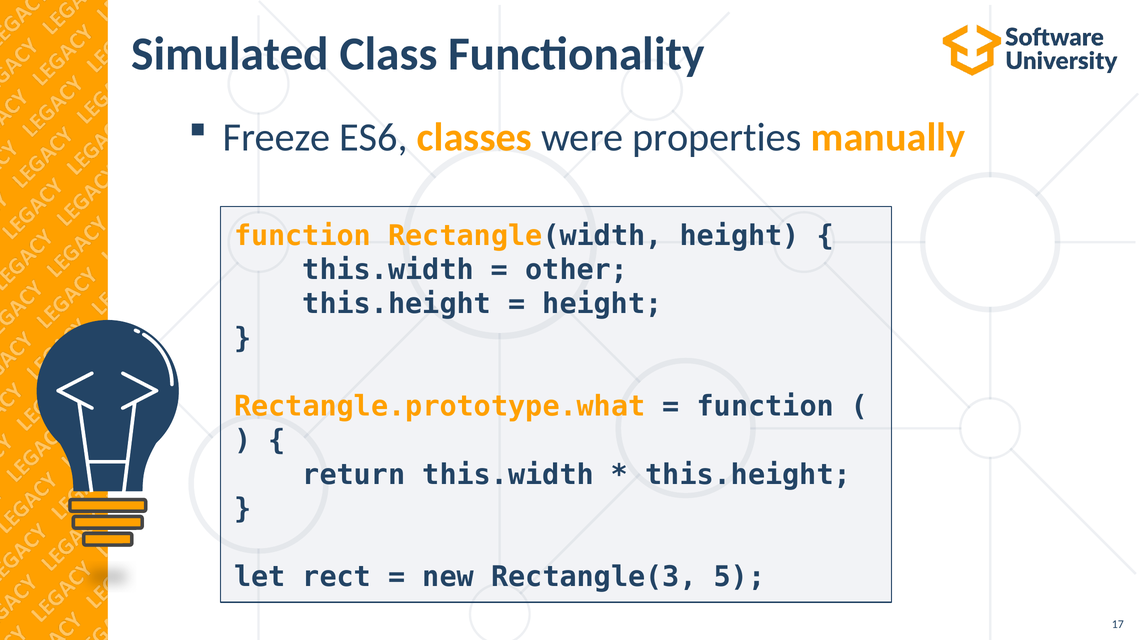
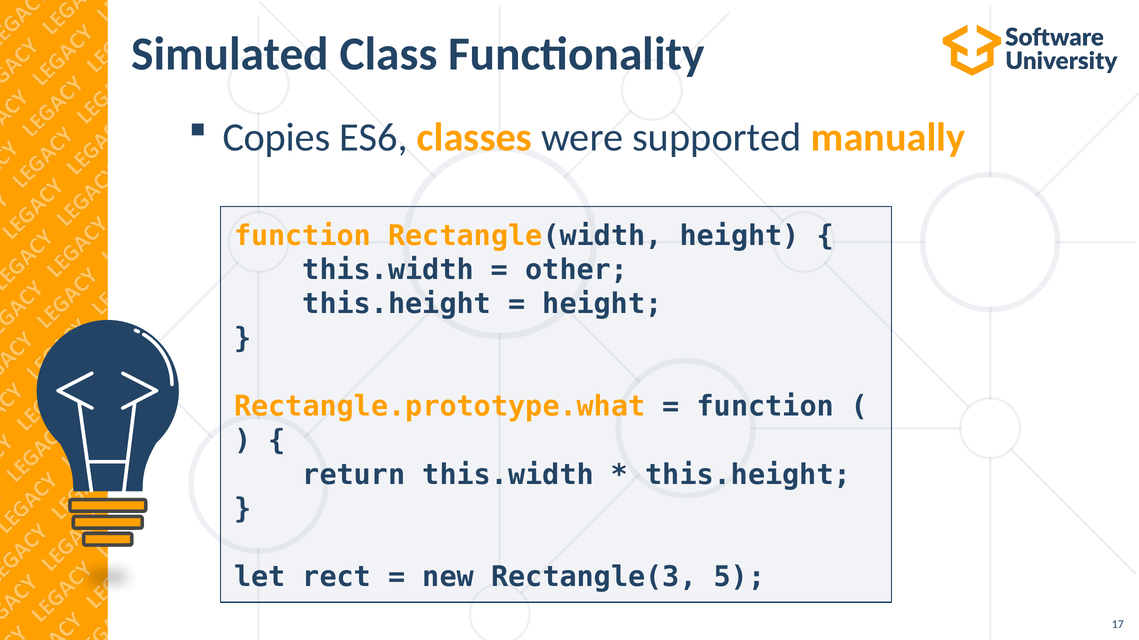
Freeze: Freeze -> Copies (277, 137)
properties: properties -> supported (717, 137)
